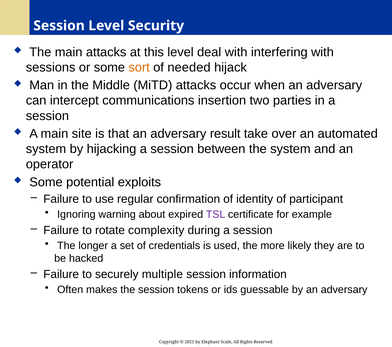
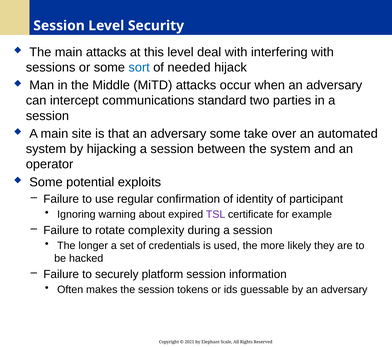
sort colour: orange -> blue (139, 67)
insertion: insertion -> standard (222, 101)
adversary result: result -> some (225, 134)
multiple: multiple -> platform (162, 274)
